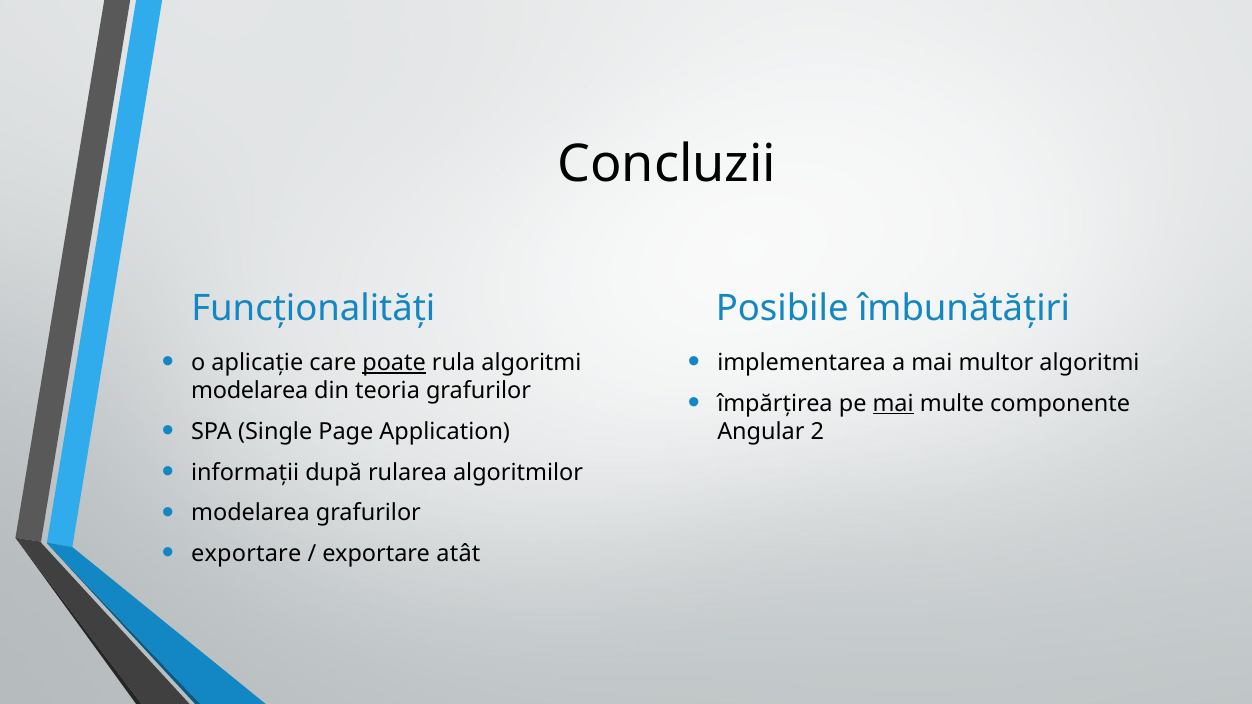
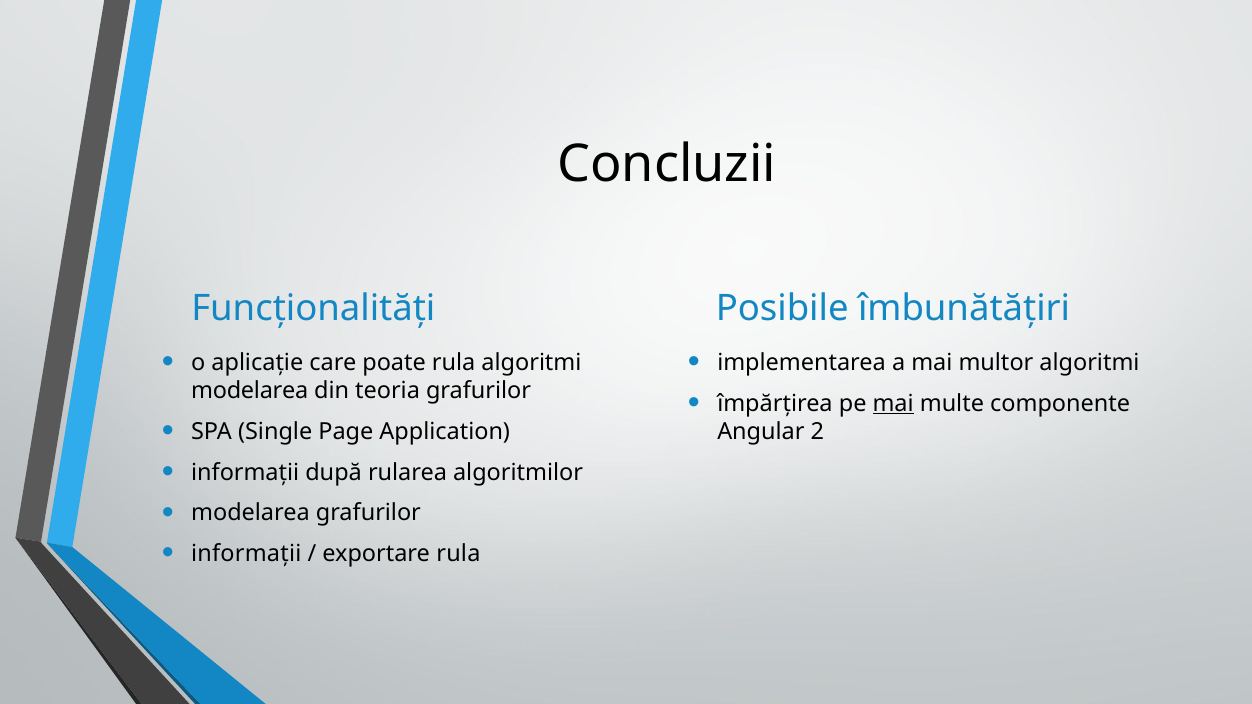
poate underline: present -> none (394, 363)
exportare: exportare -> informații (246, 554)
exportare atât: atât -> rula (458, 554)
